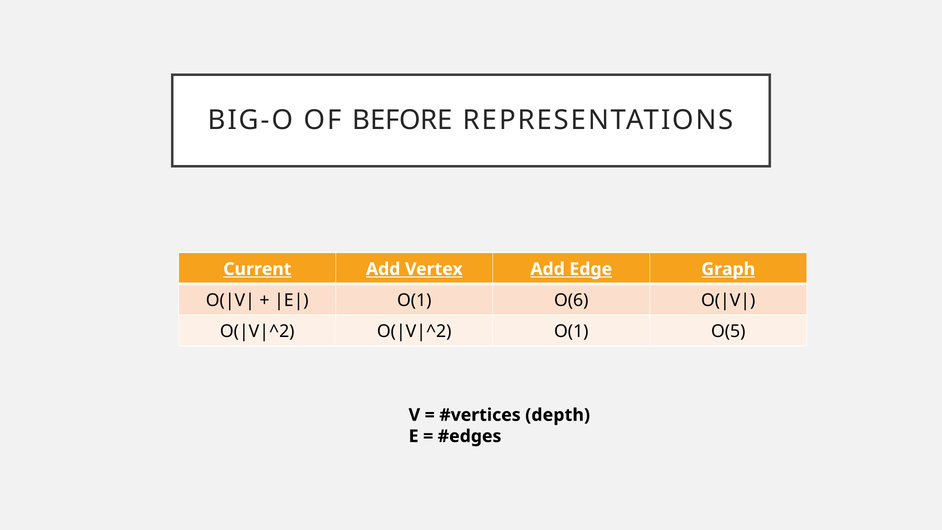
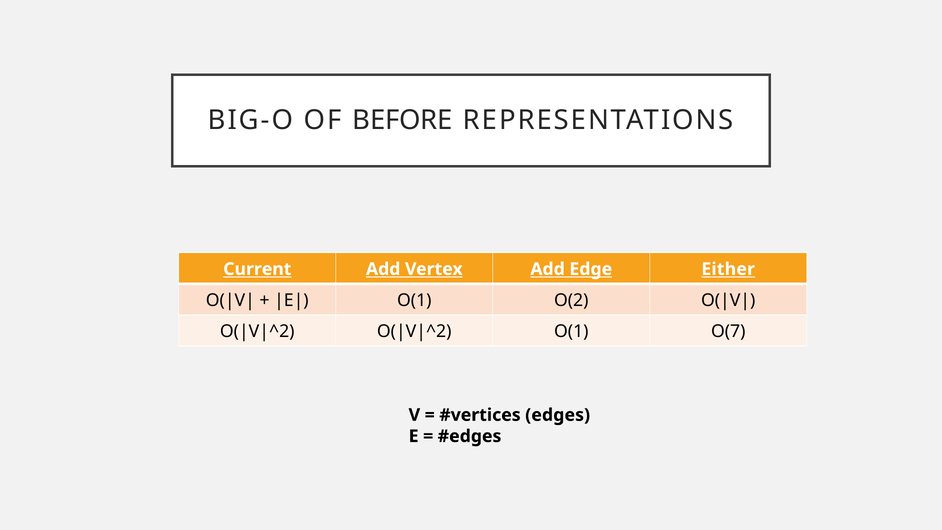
Graph: Graph -> Either (728, 269)
O(6: O(6 -> O(2 (571, 300)
O(5: O(5 -> O(7 (728, 331)
depth: depth -> edges (558, 415)
